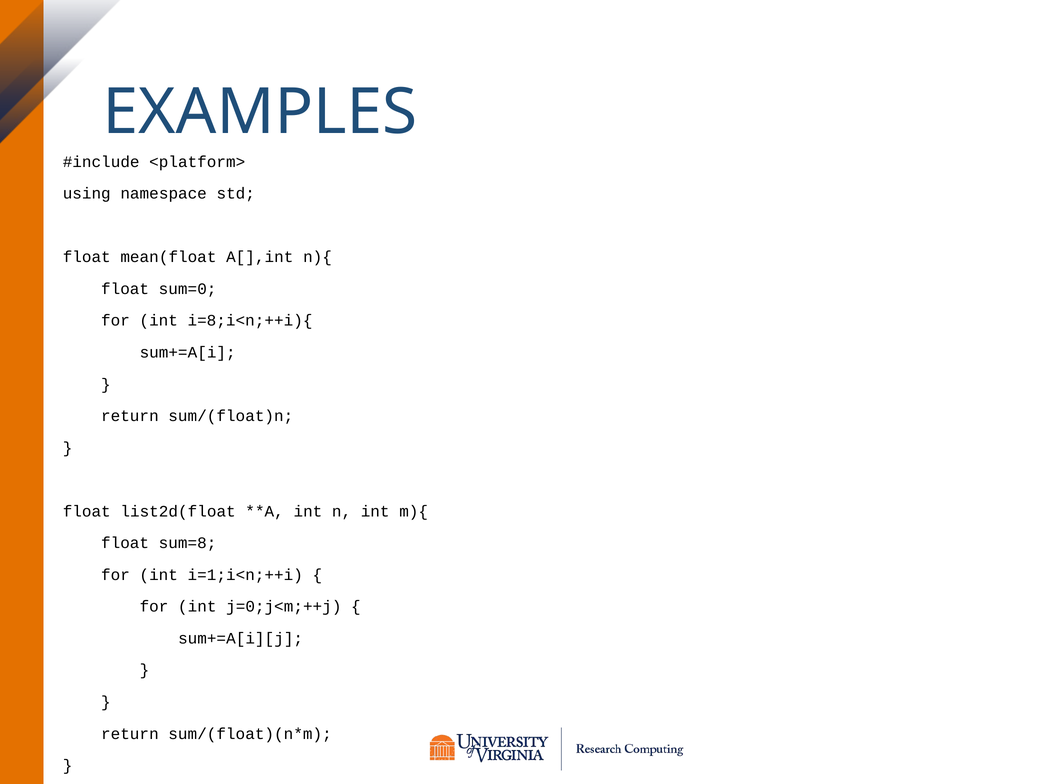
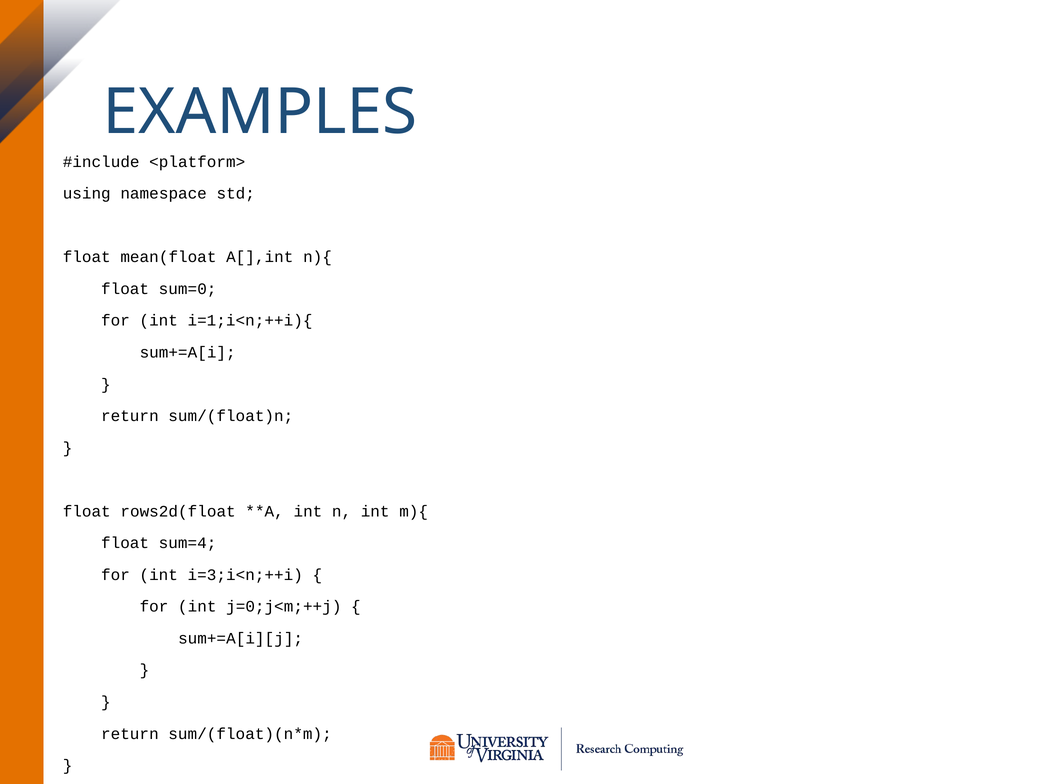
i=8;i<n;++i){: i=8;i<n;++i){ -> i=1;i<n;++i){ (250, 321)
list2d(float: list2d(float -> rows2d(float (178, 512)
sum=8: sum=8 -> sum=4 (188, 543)
i=1;i<n;++i: i=1;i<n;++i -> i=3;i<n;++i (245, 575)
